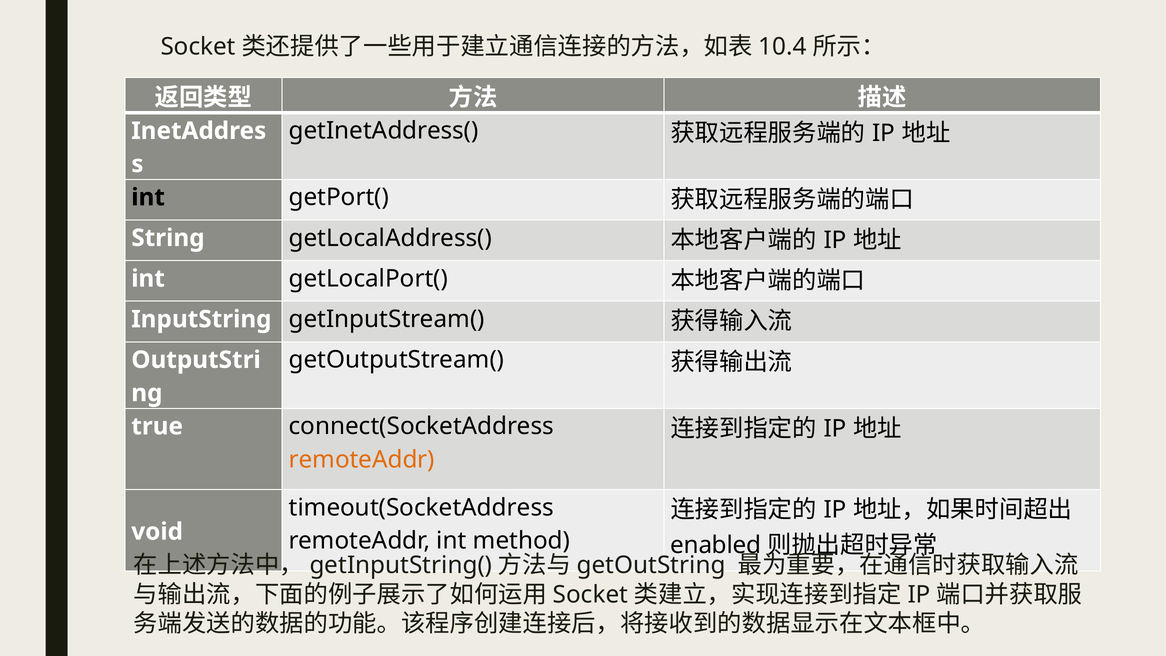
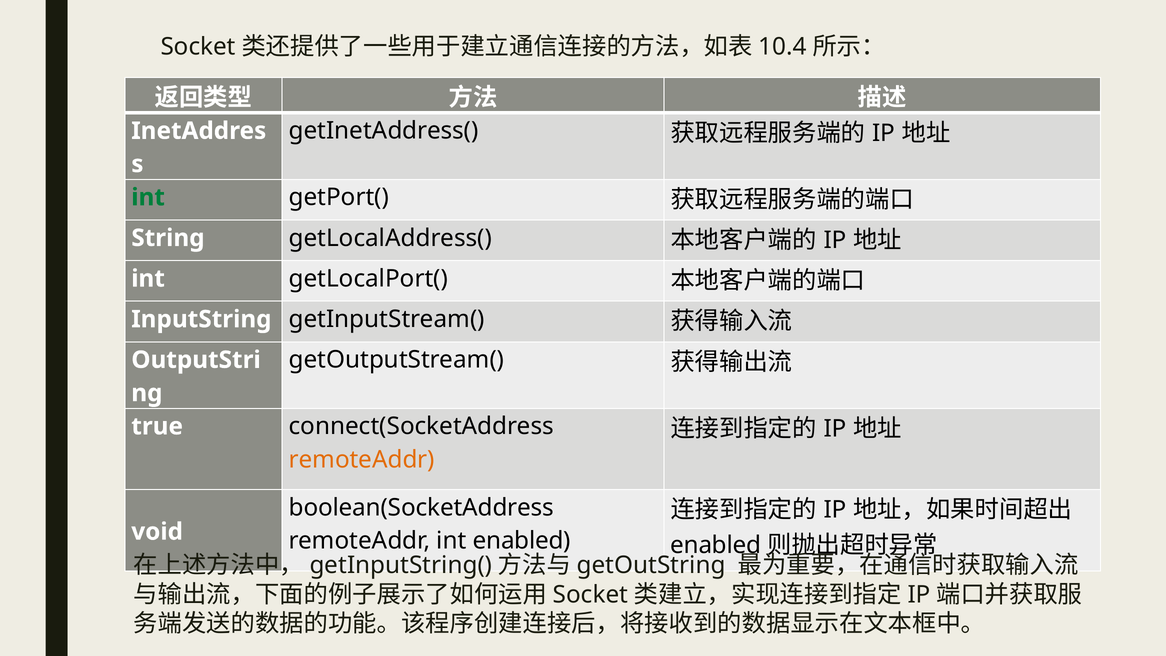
int colour: black -> green (148, 197)
timeout(SocketAddress: timeout(SocketAddress -> boolean(SocketAddress (421, 508)
int method: method -> enabled (522, 541)
